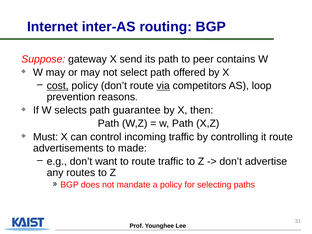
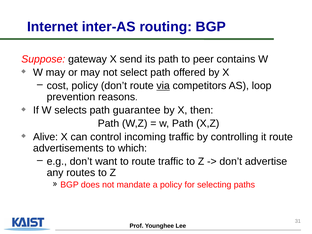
cost underline: present -> none (58, 86)
Must: Must -> Alive (46, 137)
made: made -> which (132, 148)
